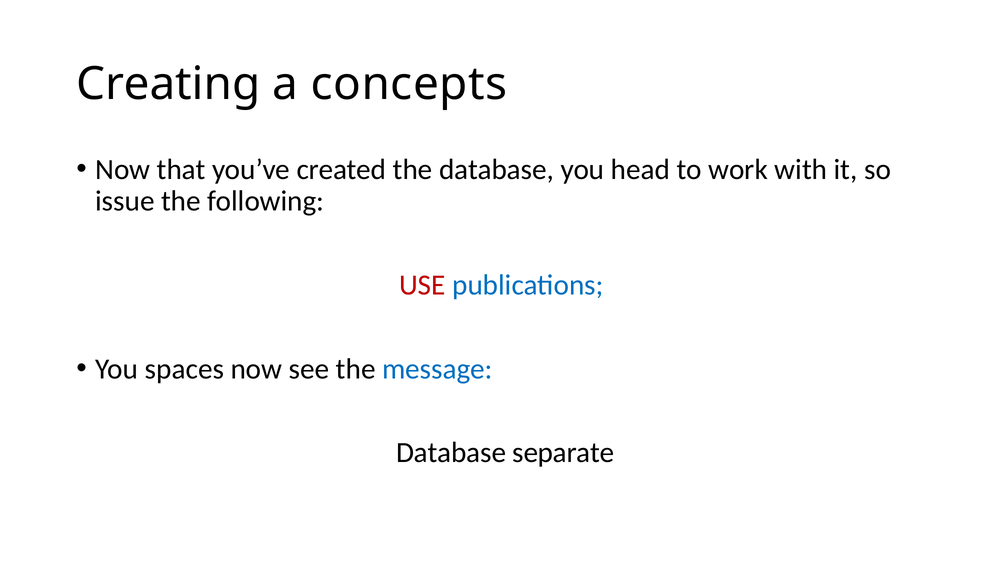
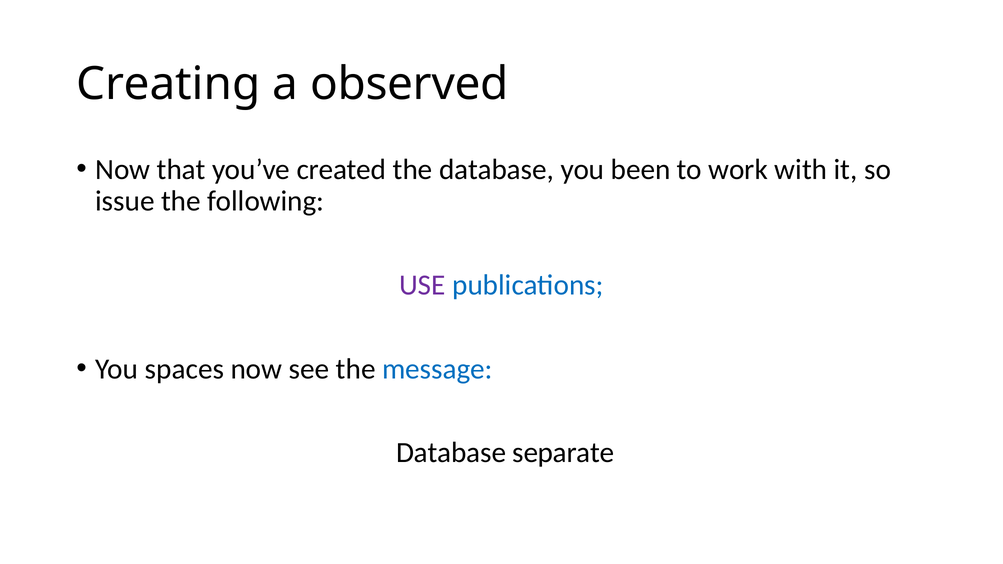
concepts: concepts -> observed (409, 84)
head: head -> been (641, 170)
USE colour: red -> purple (422, 285)
